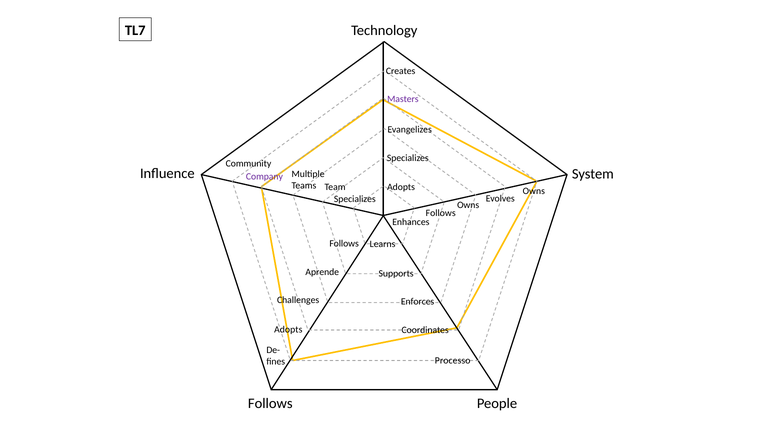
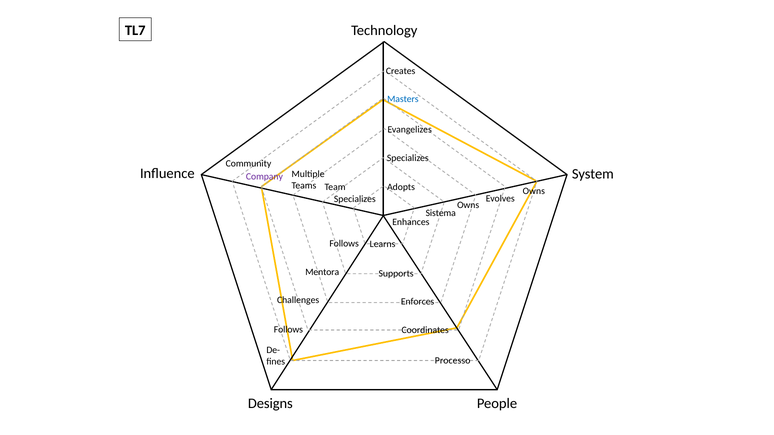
Masters colour: purple -> blue (403, 99)
Follows: Follows -> Sistema (441, 213)
Aprende: Aprende -> Mentora (322, 272)
Adopts: Adopts -> Follows (288, 330)
Follows: Follows -> Designs (270, 404)
